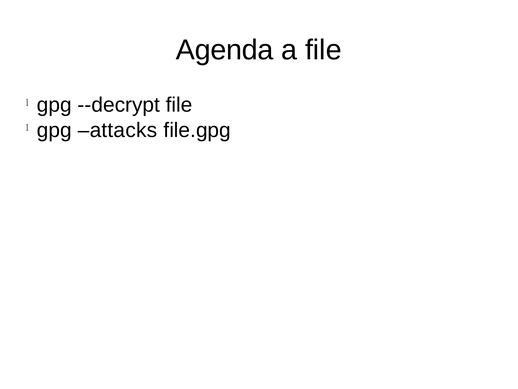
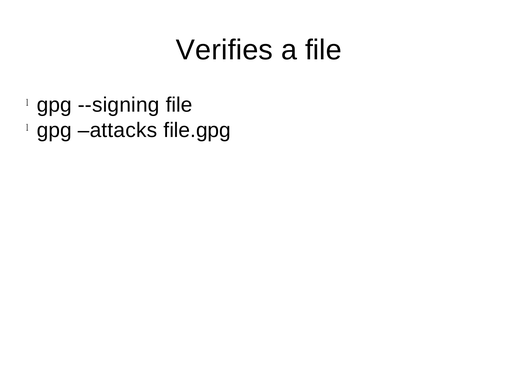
Agenda: Agenda -> Verifies (224, 50)
--decrypt: --decrypt -> --signing (119, 105)
